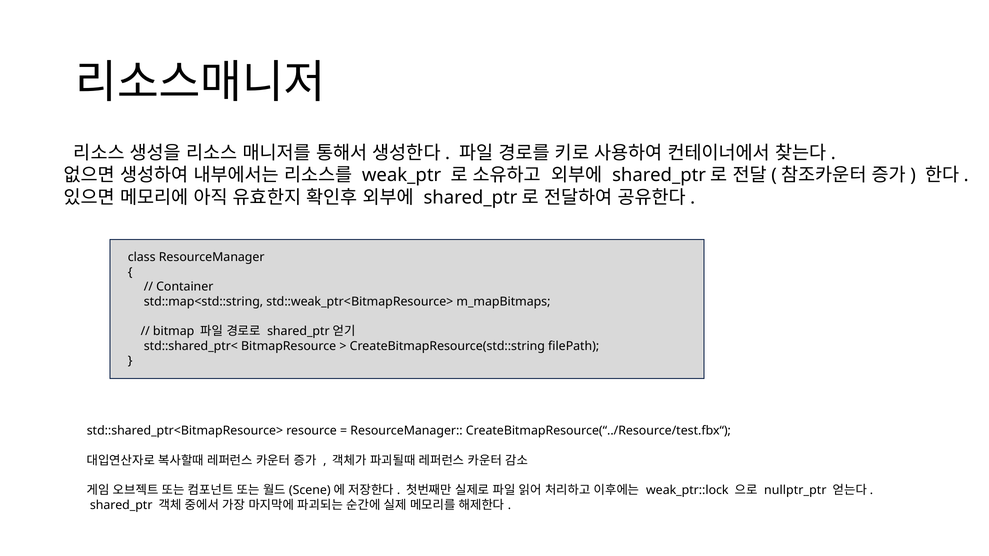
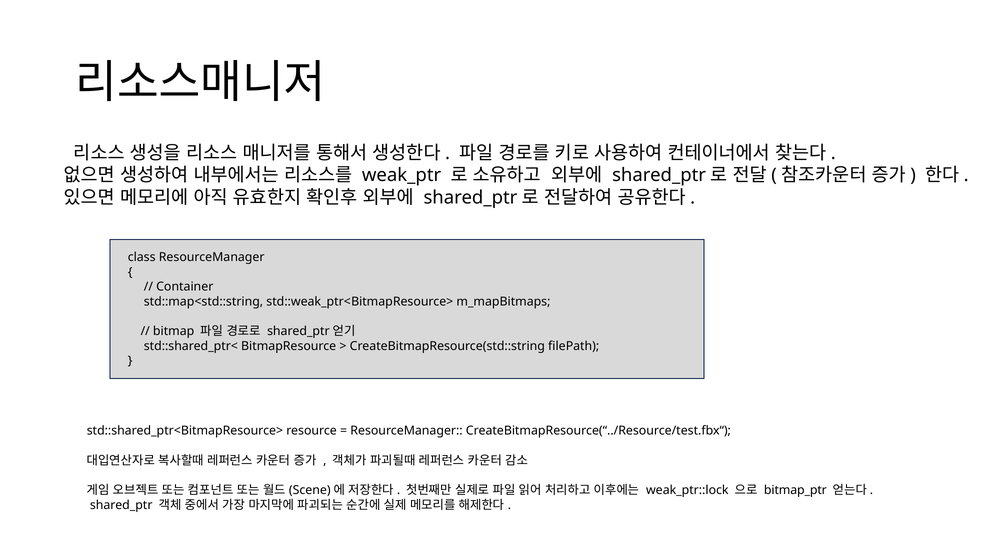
nullptr_ptr: nullptr_ptr -> bitmap_ptr (795, 490)
